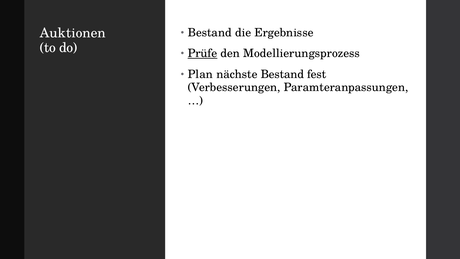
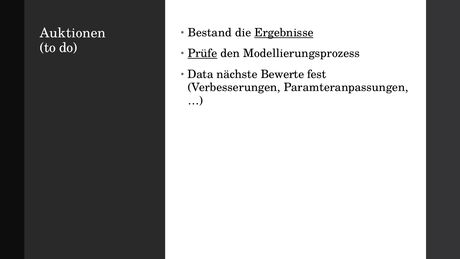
Ergebnisse underline: none -> present (284, 33)
Plan: Plan -> Data (200, 74)
nächste Bestand: Bestand -> Bewerte (282, 74)
